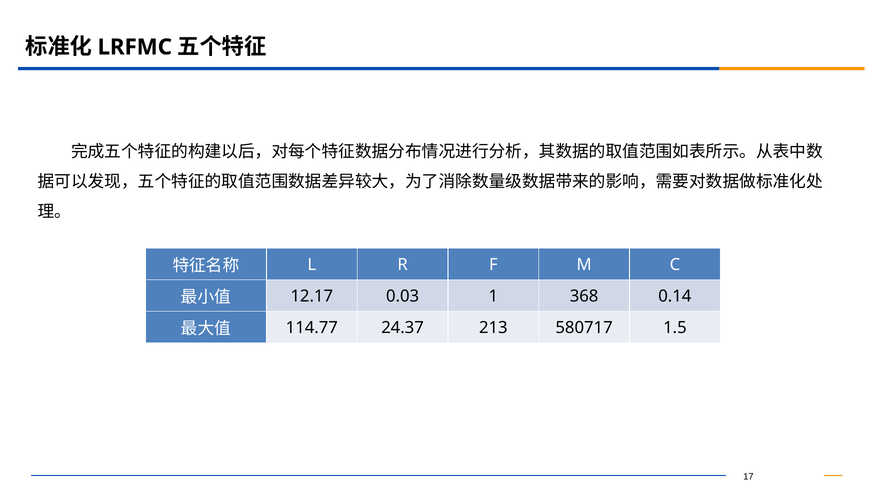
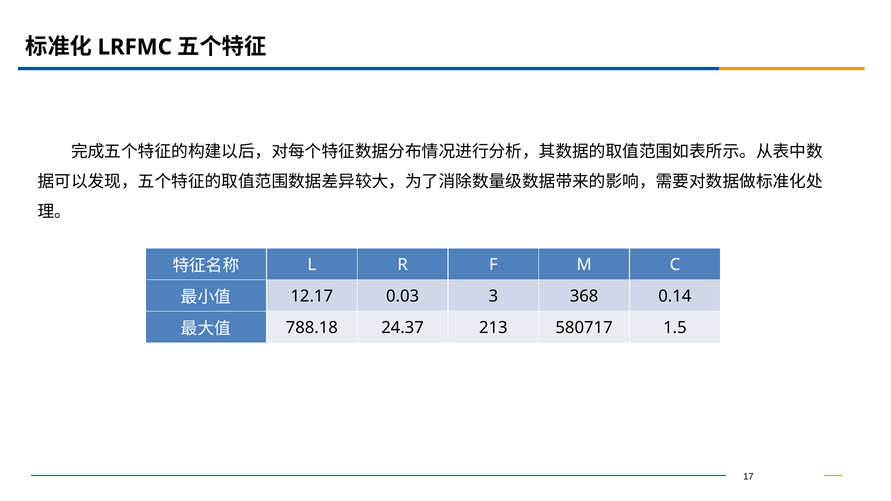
1: 1 -> 3 (493, 297)
114.77: 114.77 -> 788.18 (312, 328)
